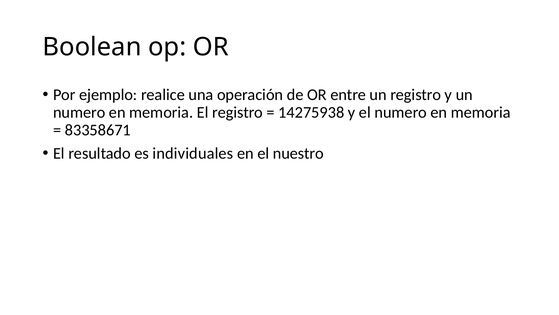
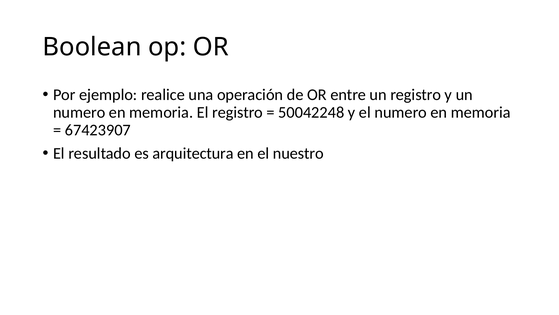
14275938: 14275938 -> 50042248 (311, 112)
83358671: 83358671 -> 67423907 (98, 130)
individuales: individuales -> arquitectura (193, 153)
